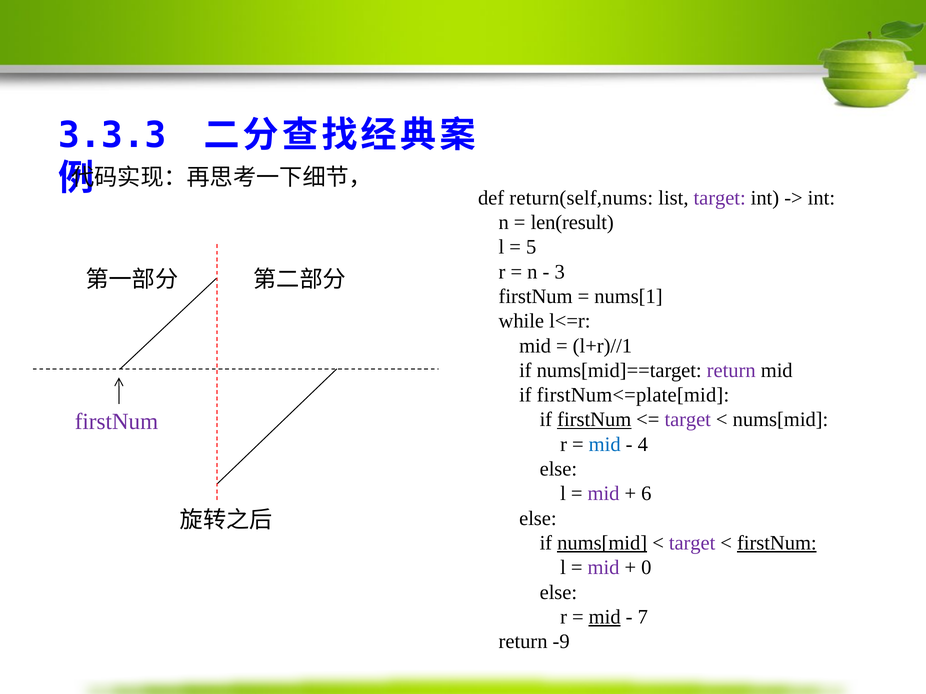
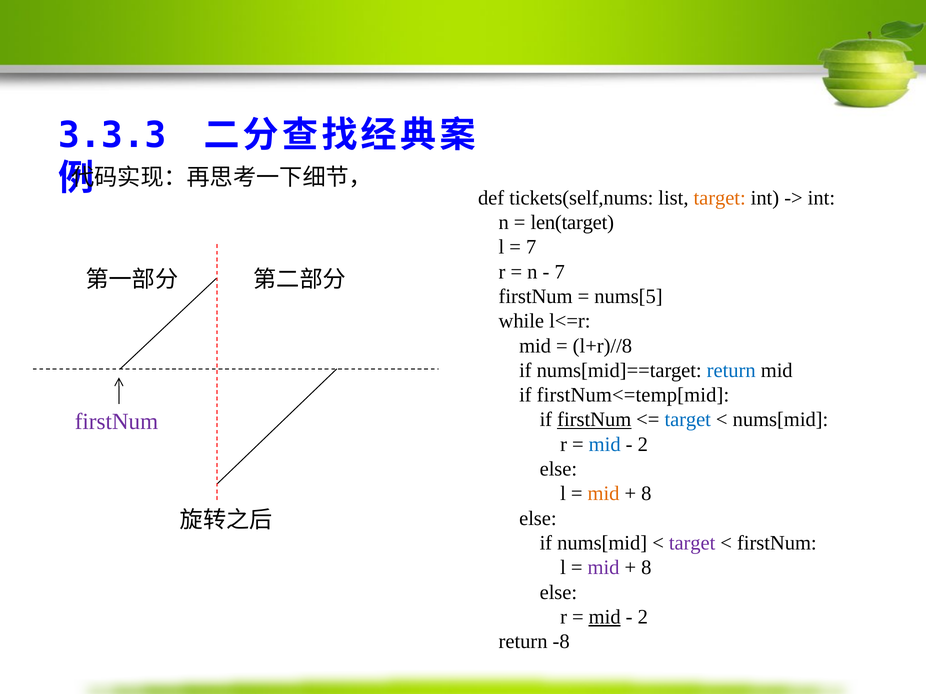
return(self,nums: return(self,nums -> tickets(self,nums (581, 198)
target colour: purple -> orange (720, 198)
len(result: len(result -> len(target (572, 223)
5: 5 -> 7 (531, 247)
3: 3 -> 7 (560, 272)
nums[1: nums[1 -> nums[5 (628, 297)
l+r)//1: l+r)//1 -> l+r)//8 (602, 346)
return colour: purple -> blue (731, 371)
firstNum<=plate[mid: firstNum<=plate[mid -> firstNum<=temp[mid (633, 395)
target colour: purple -> blue (688, 420)
4: 4 -> 2 (643, 445)
mid colour: purple -> orange (604, 494)
6: 6 -> 8 (646, 494)
nums[mid underline: present -> none (602, 543)
firstNum underline: present -> none (777, 543)
0: 0 -> 8 (646, 568)
7: 7 -> 2 (643, 617)
-9: -9 -> -8 (561, 642)
